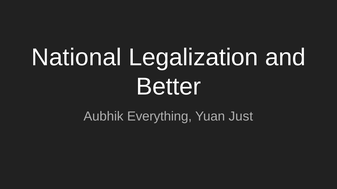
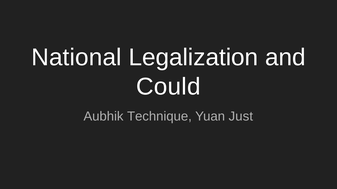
Better: Better -> Could (168, 87)
Everything: Everything -> Technique (159, 117)
